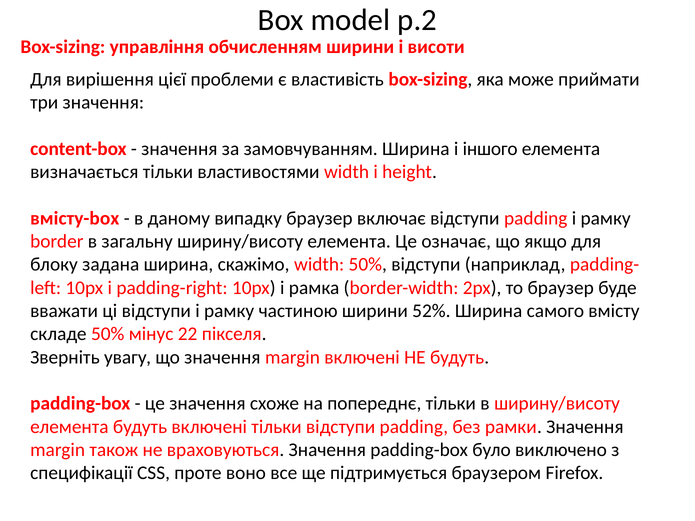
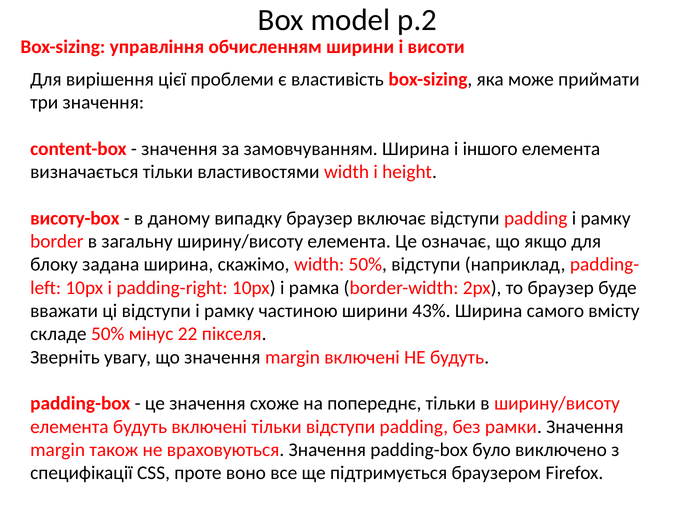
вмісту-box: вмісту-box -> висоту-box (75, 218)
52%: 52% -> 43% (431, 311)
